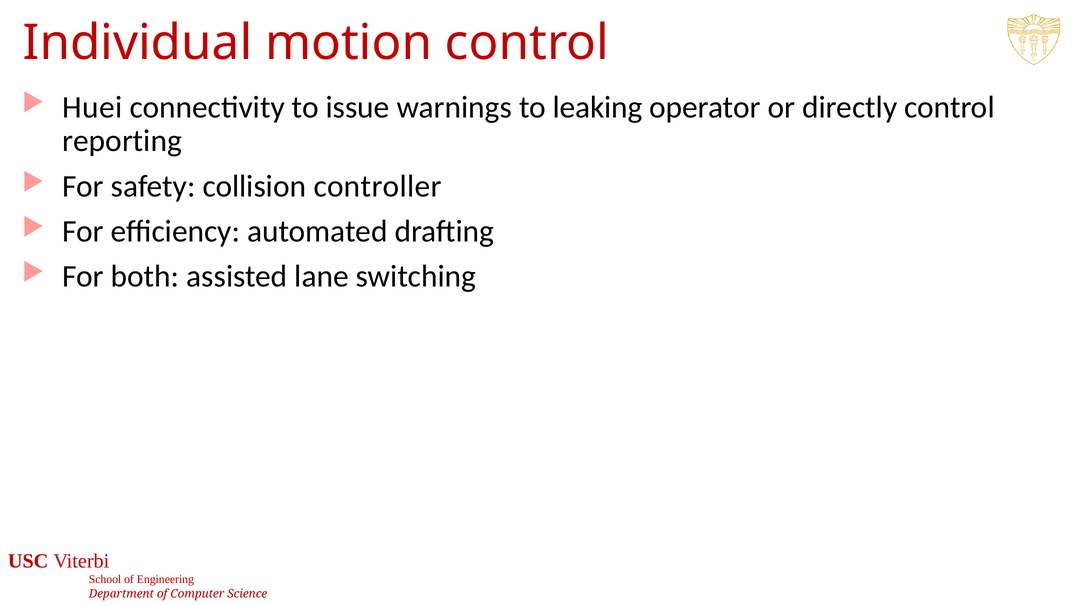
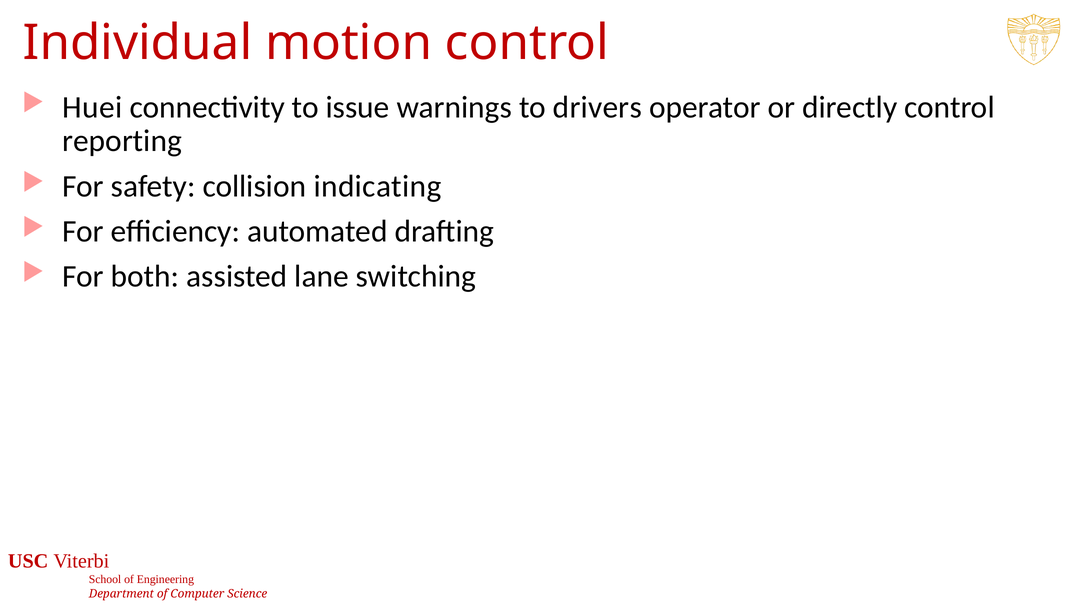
leaking: leaking -> drivers (597, 107)
controller: controller -> indicating (378, 186)
